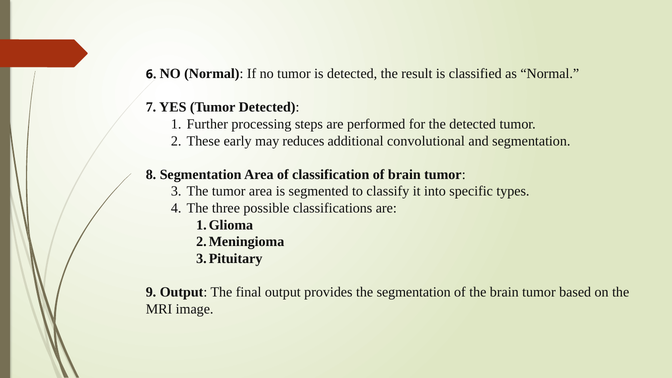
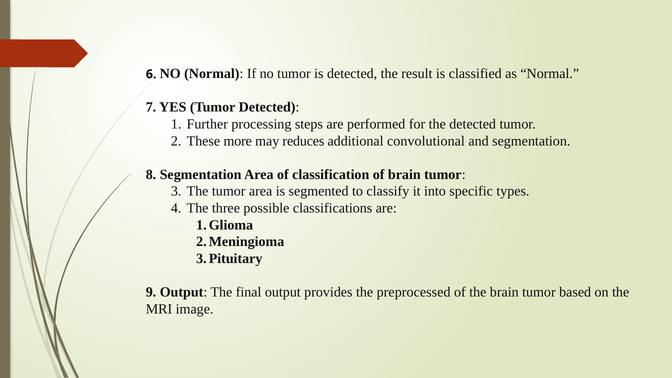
early: early -> more (238, 141)
the segmentation: segmentation -> preprocessed (414, 292)
